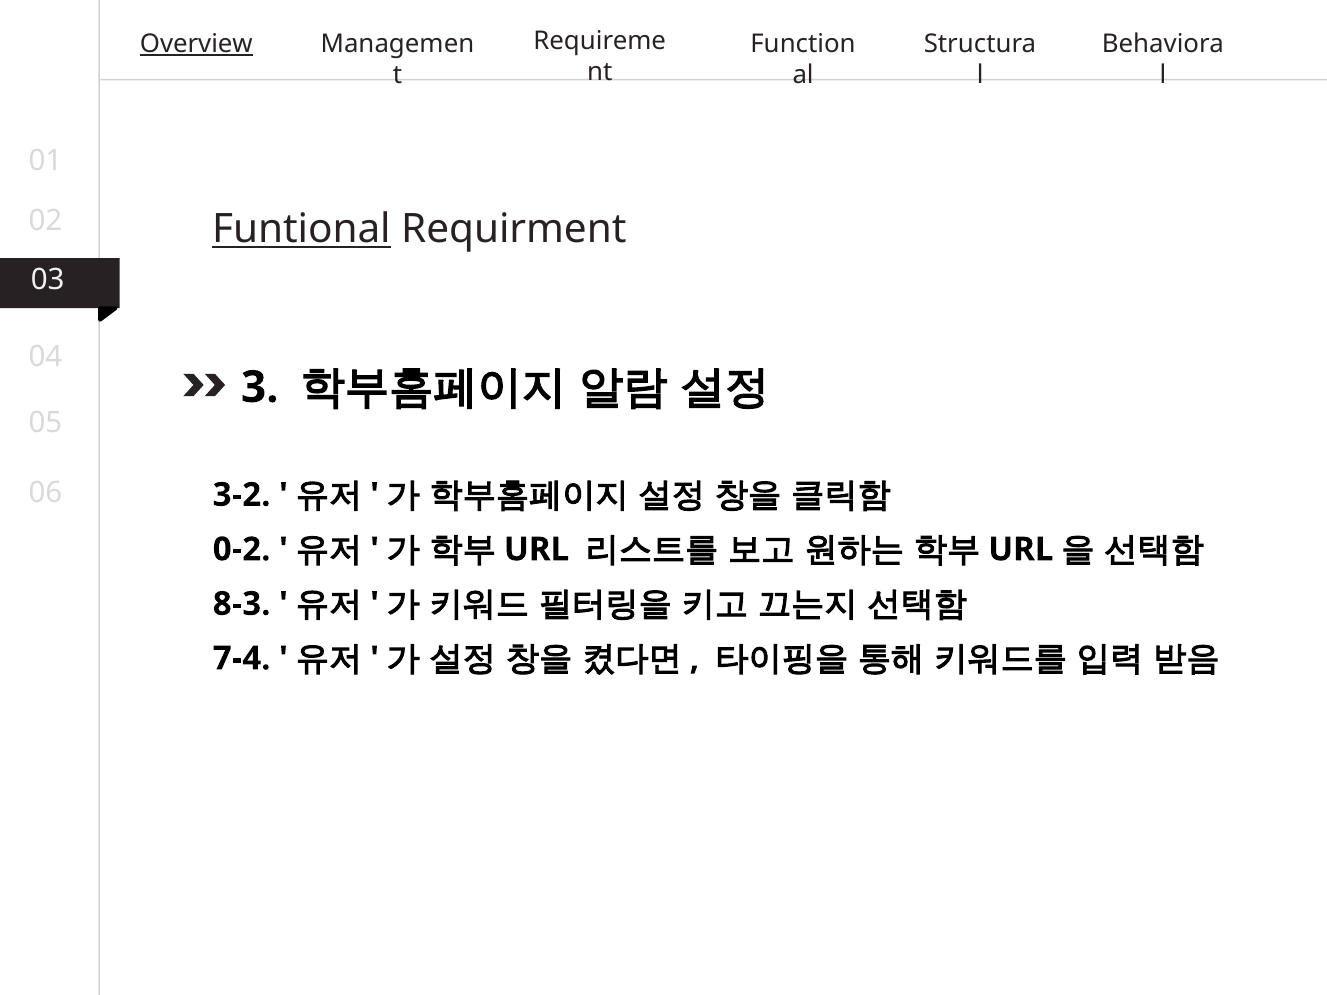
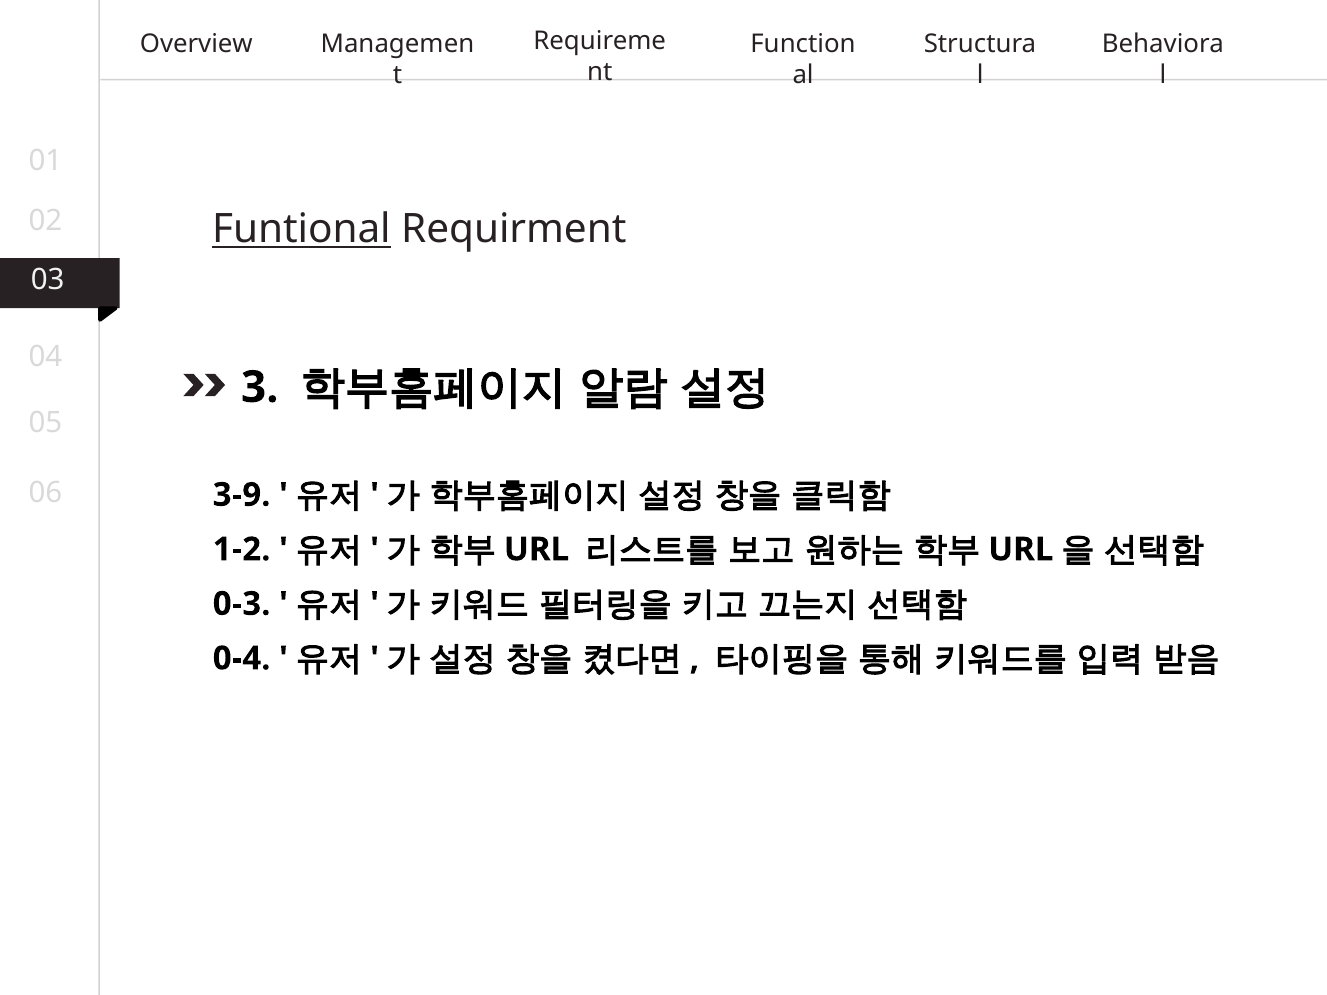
Overview underline: present -> none (196, 44)
3-2: 3-2 -> 3-9 (242, 495)
0-2: 0-2 -> 1-2 (242, 550)
8-3: 8-3 -> 0-3 (242, 604)
7-4: 7-4 -> 0-4 (242, 659)
